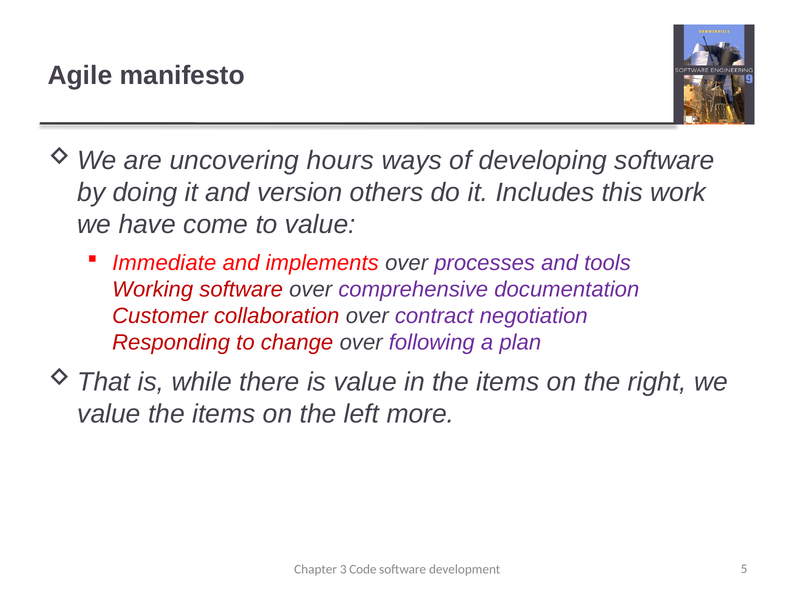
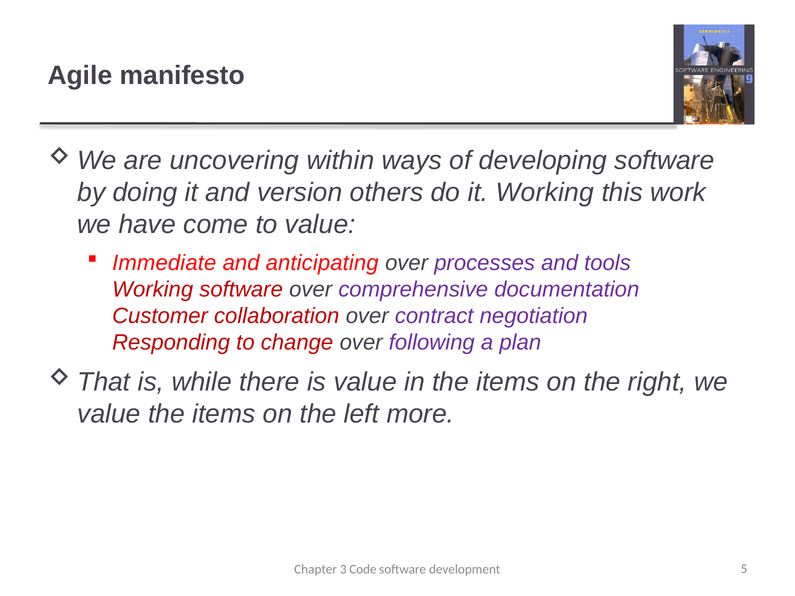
hours: hours -> within (340, 161)
it Includes: Includes -> Working (545, 193)
implements: implements -> anticipating (322, 263)
